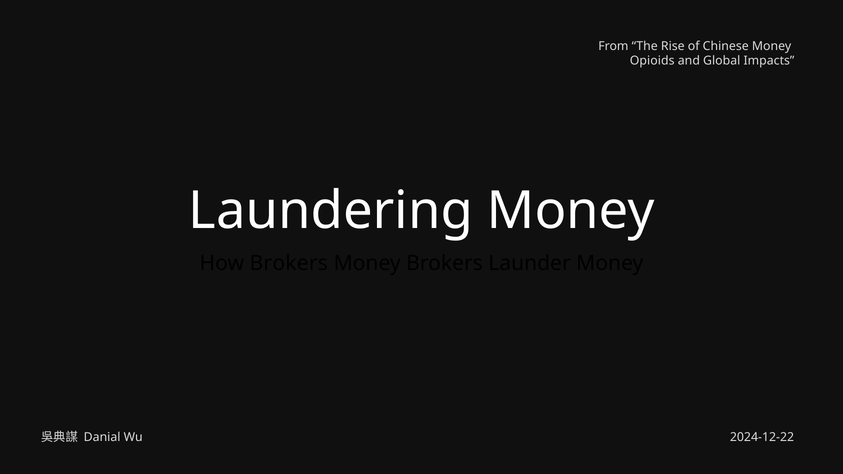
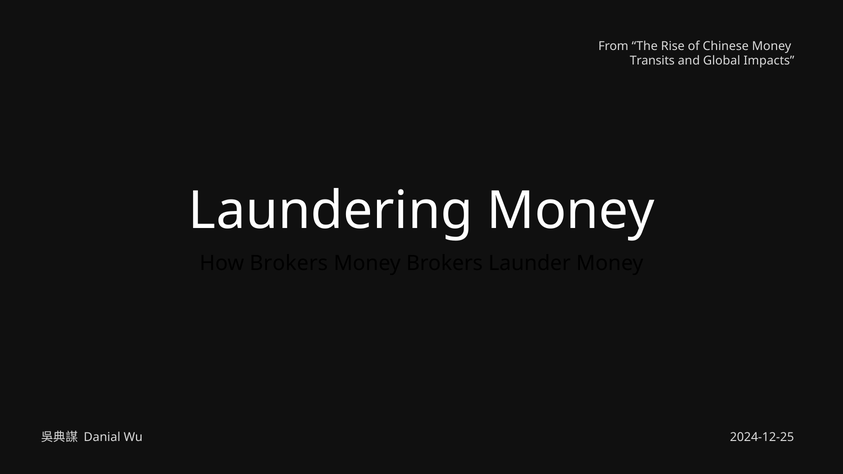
Opioids: Opioids -> Transits (652, 61)
2024-12-22: 2024-12-22 -> 2024-12-25 (762, 438)
